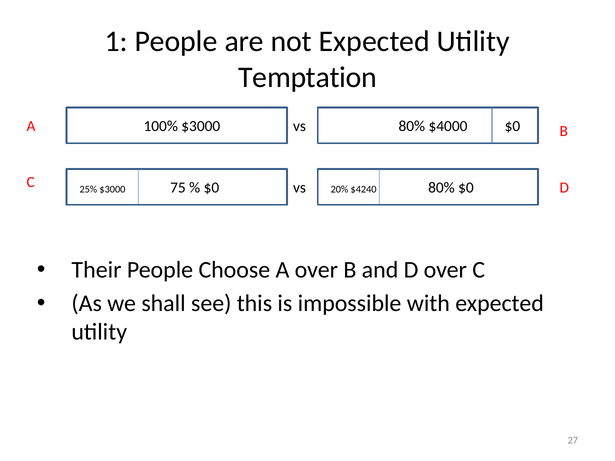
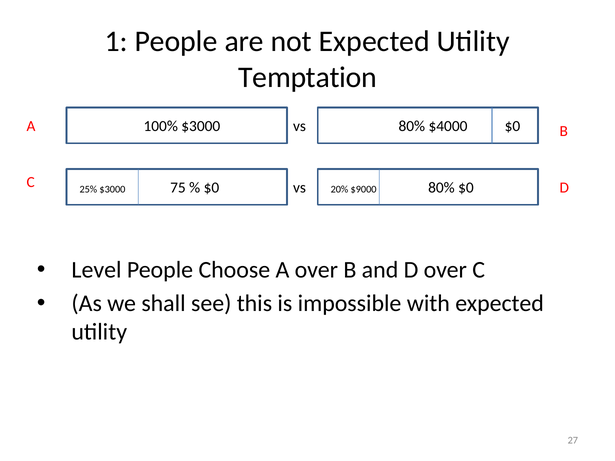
$4240: $4240 -> $9000 (364, 189)
Their: Their -> Level (97, 270)
